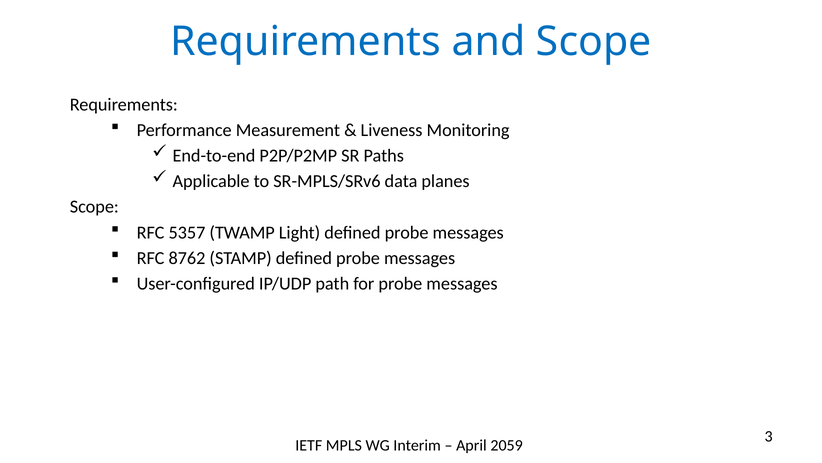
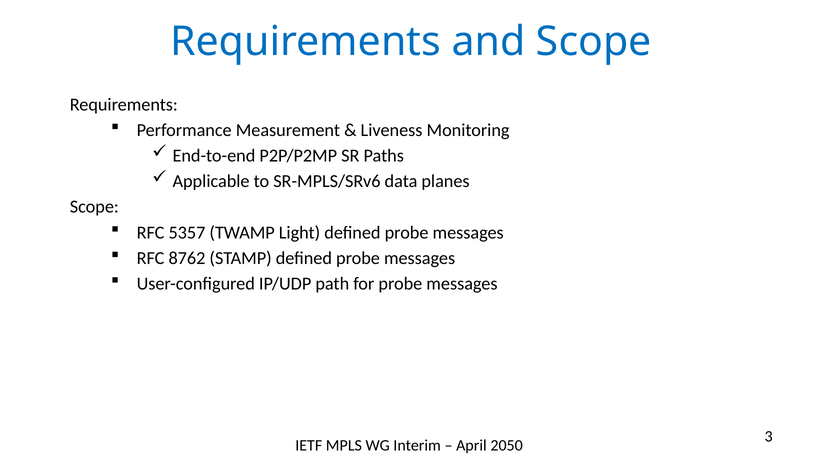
2059: 2059 -> 2050 (507, 445)
